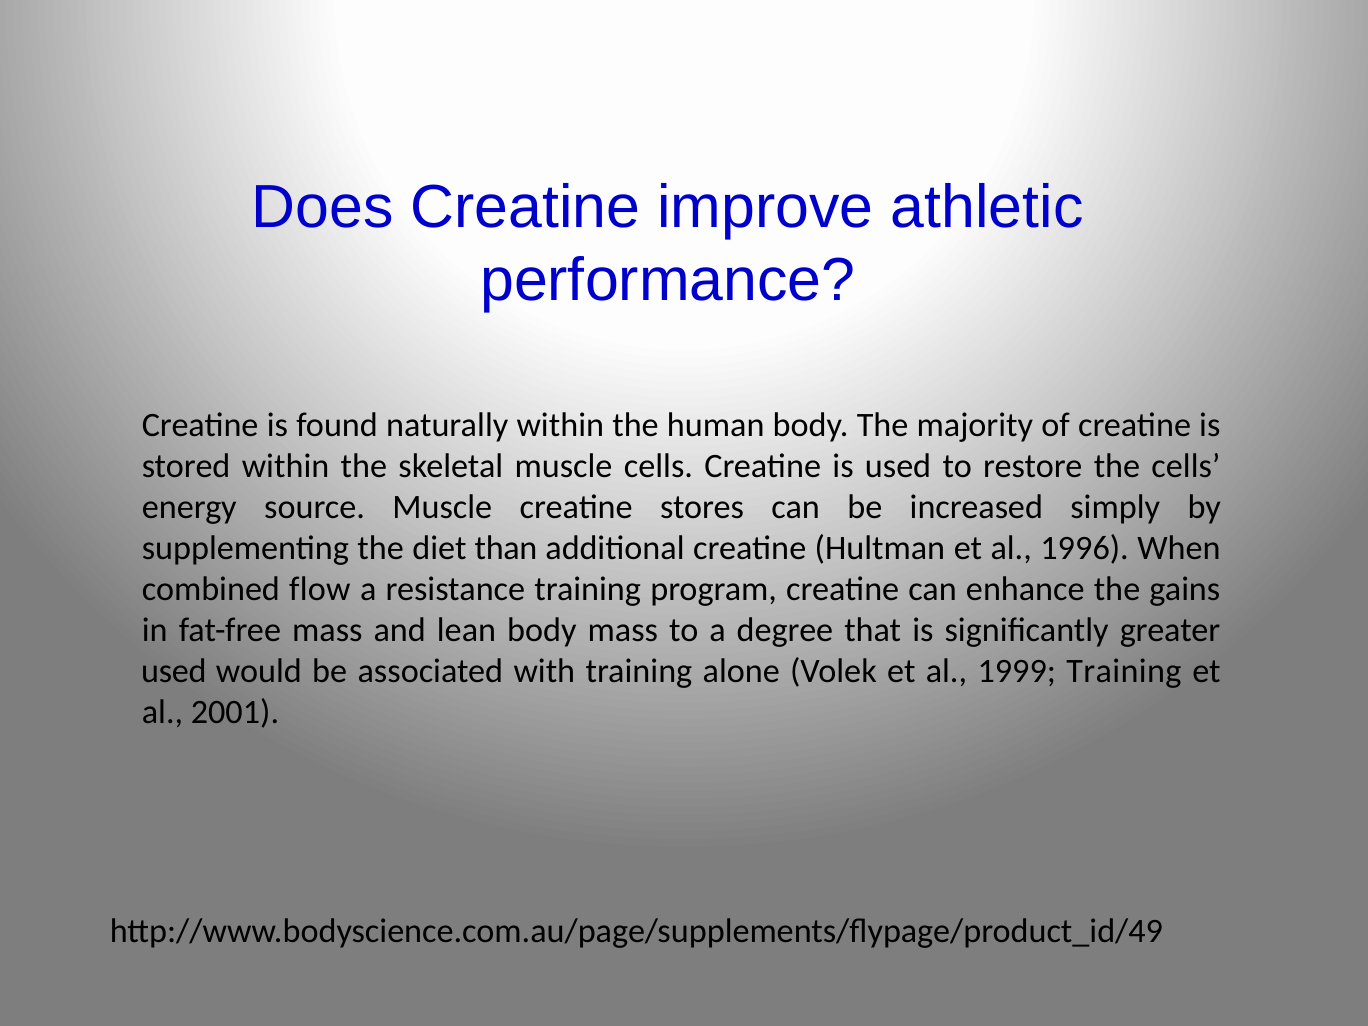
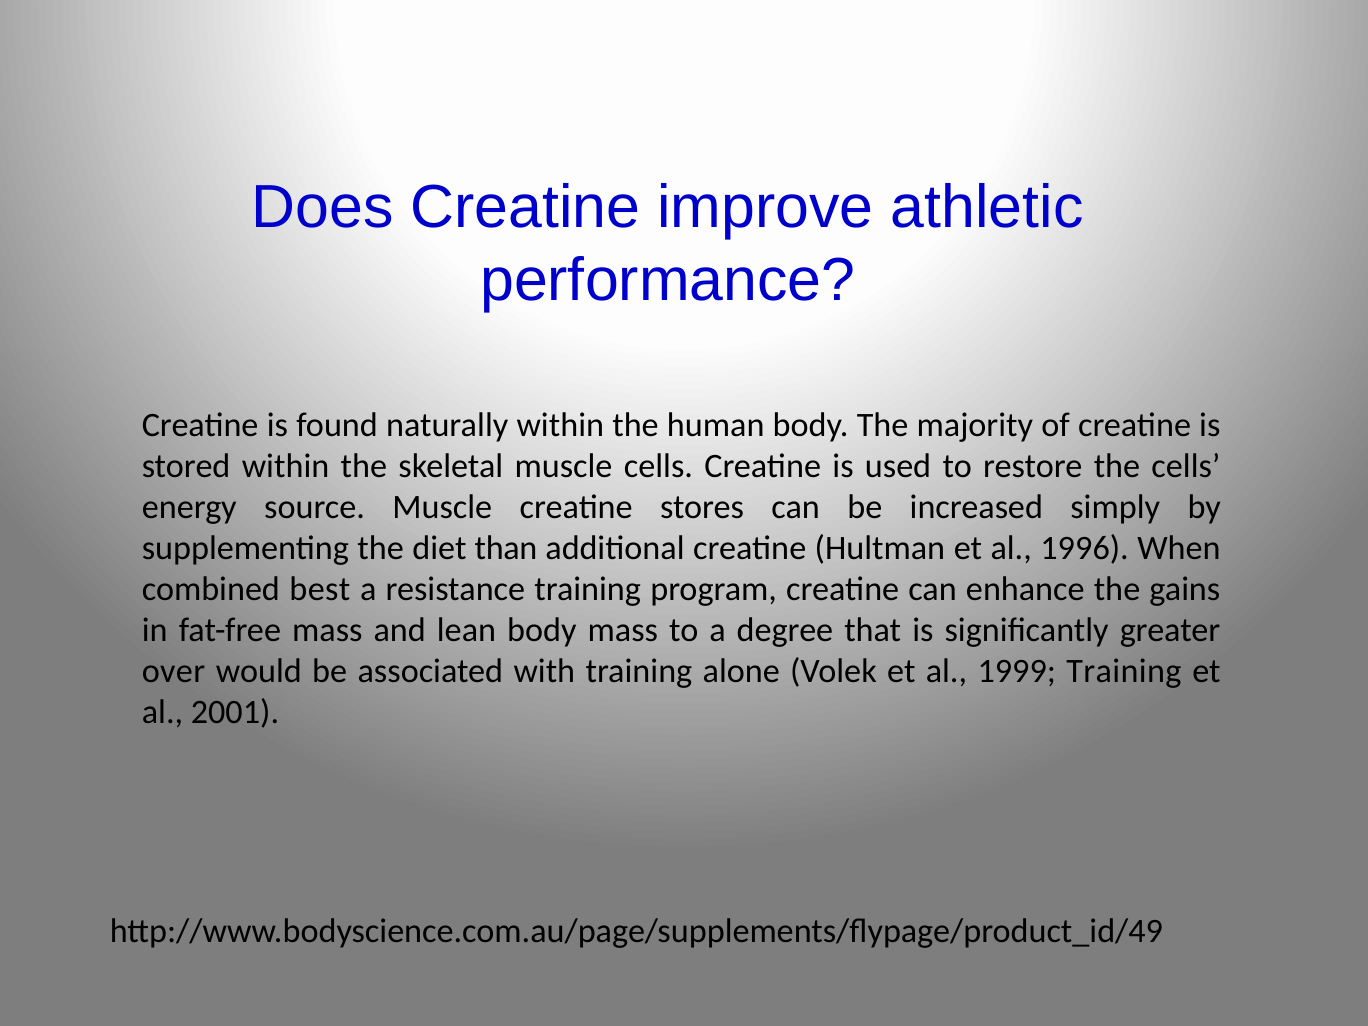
flow: flow -> best (320, 589)
used: used -> over (174, 671)
